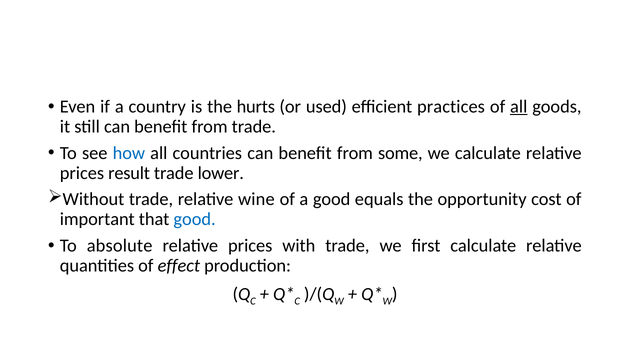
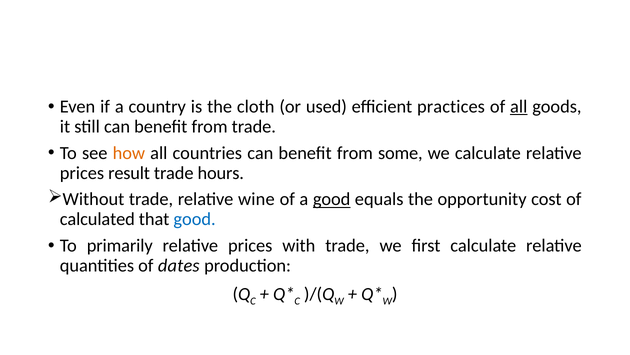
hurts: hurts -> cloth (256, 107)
how colour: blue -> orange (129, 153)
lower: lower -> hours (221, 173)
good underline: none -> present (332, 199)
important: important -> calculated (97, 219)
absolute: absolute -> primarily (120, 245)
effect: effect -> dates (179, 265)
